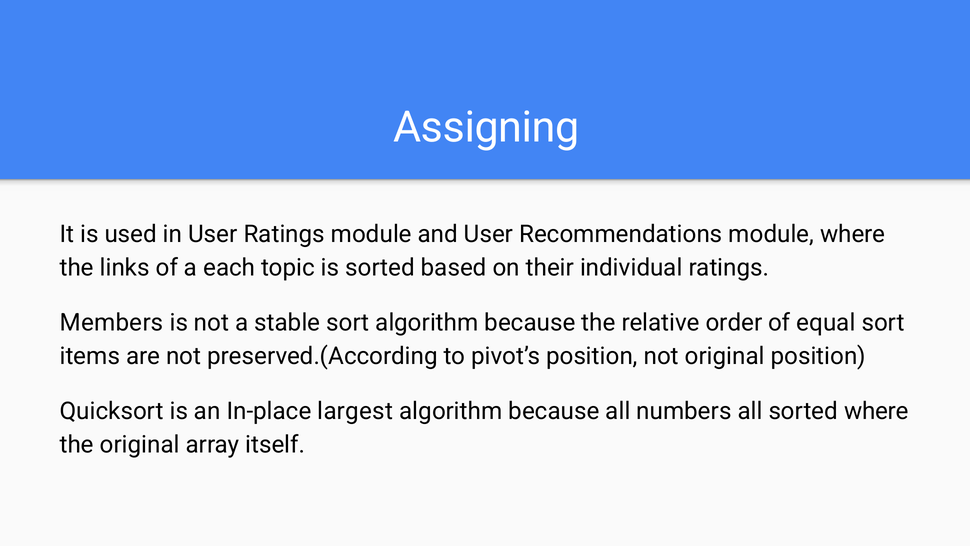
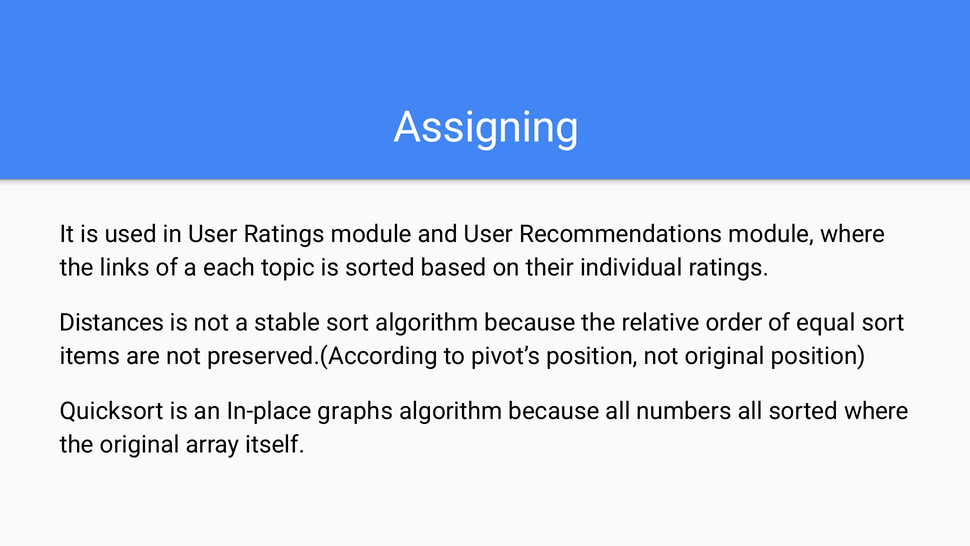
Members: Members -> Distances (112, 322)
largest: largest -> graphs (355, 411)
